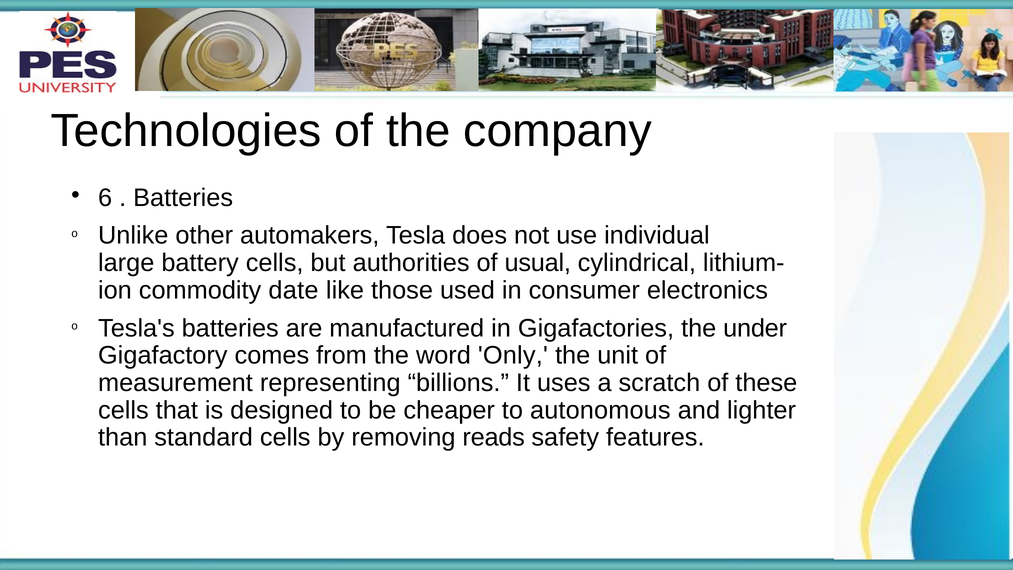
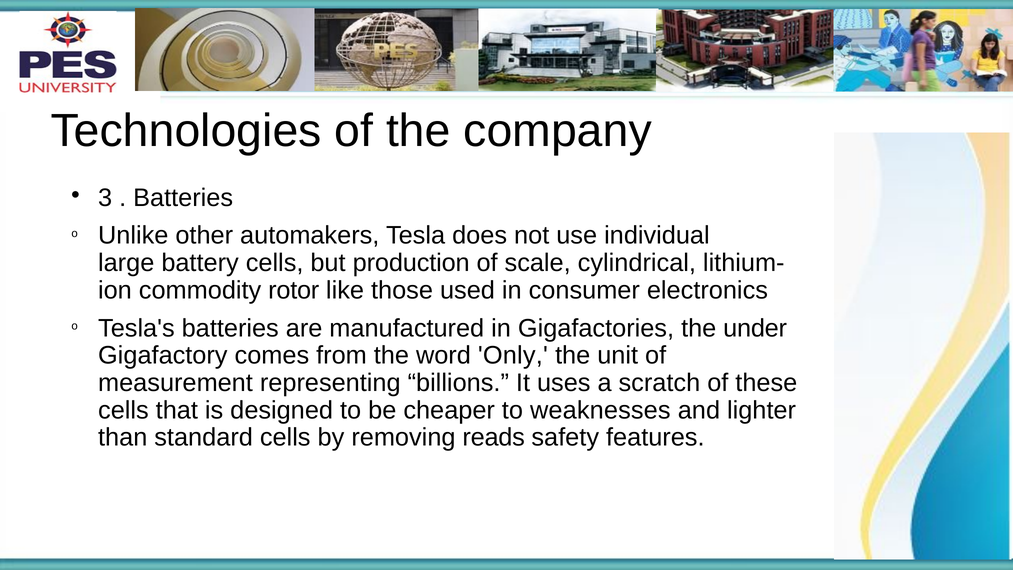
6: 6 -> 3 (105, 198)
authorities: authorities -> production (411, 263)
usual: usual -> scale (538, 263)
date: date -> rotor (294, 290)
autonomous: autonomous -> weaknesses (600, 410)
